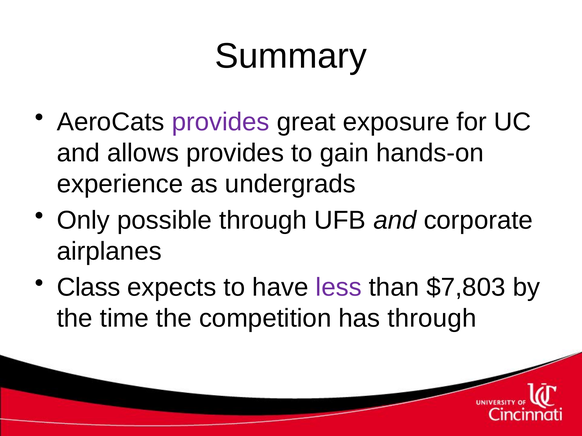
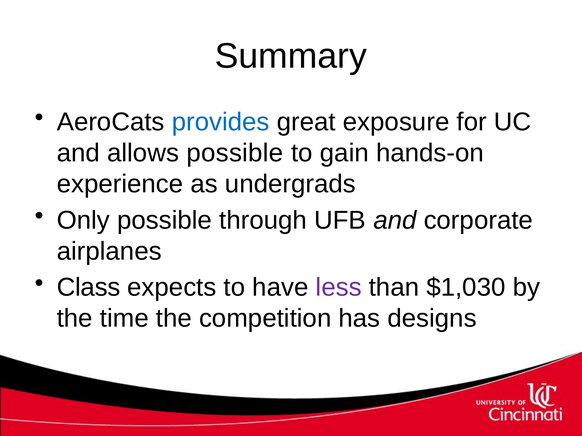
provides colour: purple -> blue (221, 122)
allows provides: provides -> possible (235, 153)
$7,803: $7,803 -> $1,030 (466, 288)
has through: through -> designs (432, 319)
